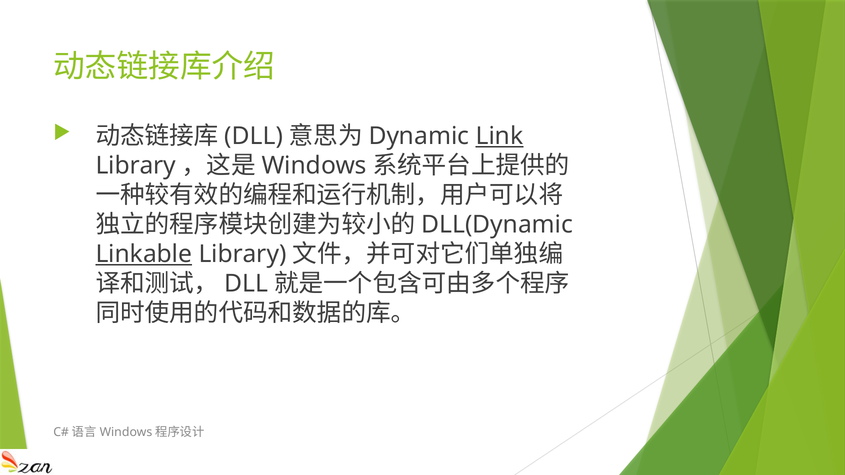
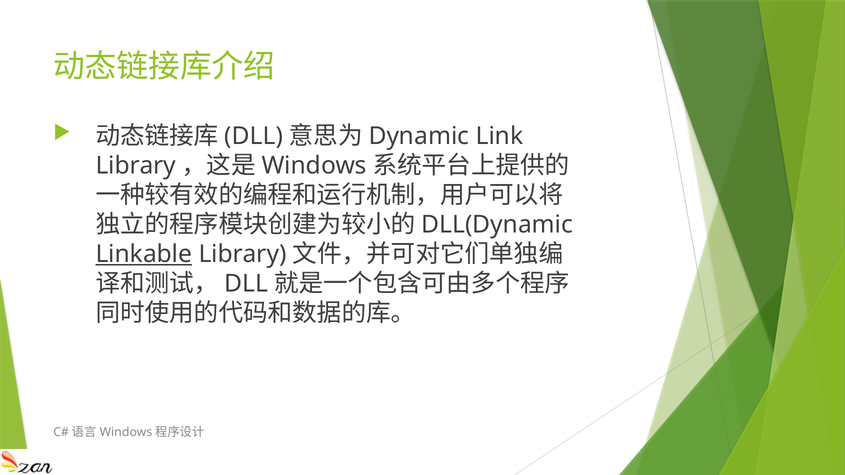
Link underline: present -> none (499, 136)
